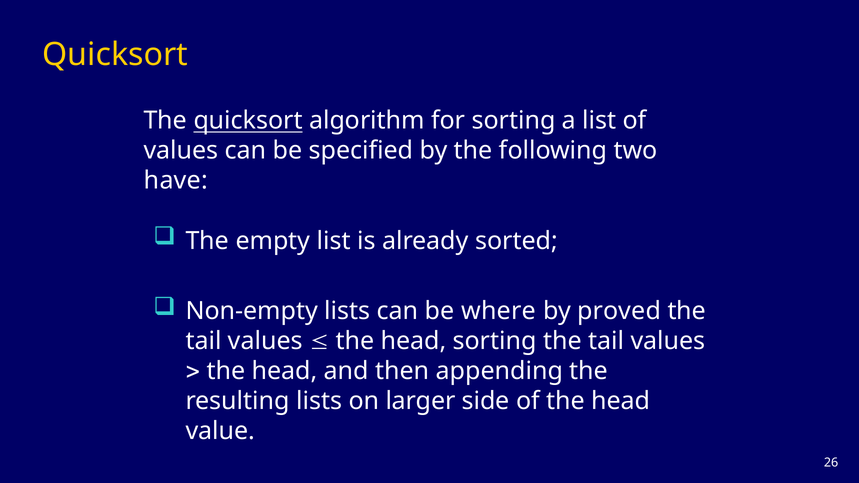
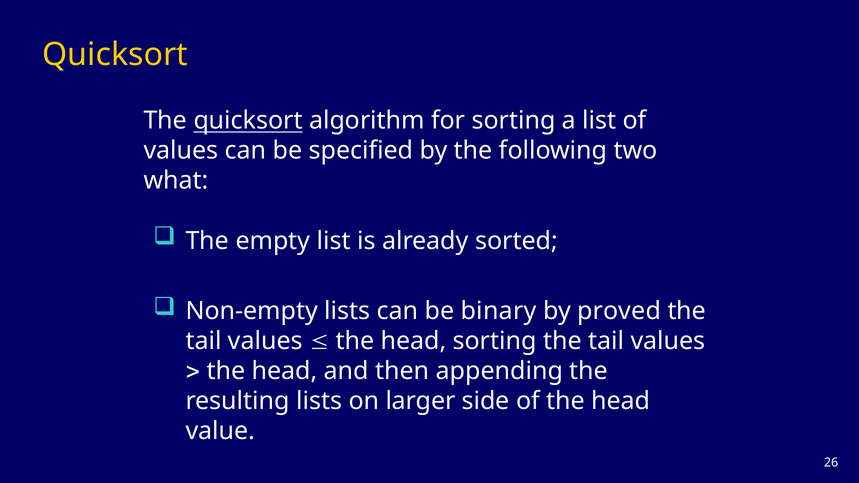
have: have -> what (176, 181)
where: where -> binary (499, 311)
